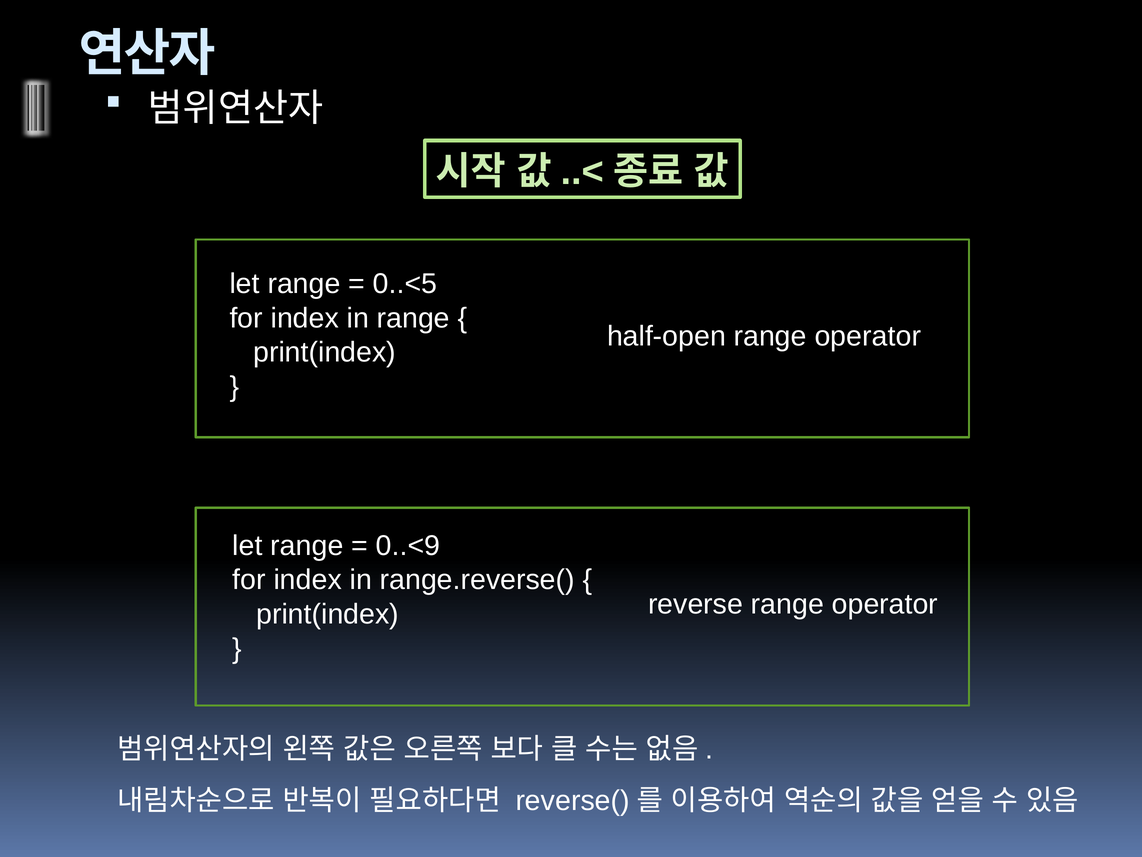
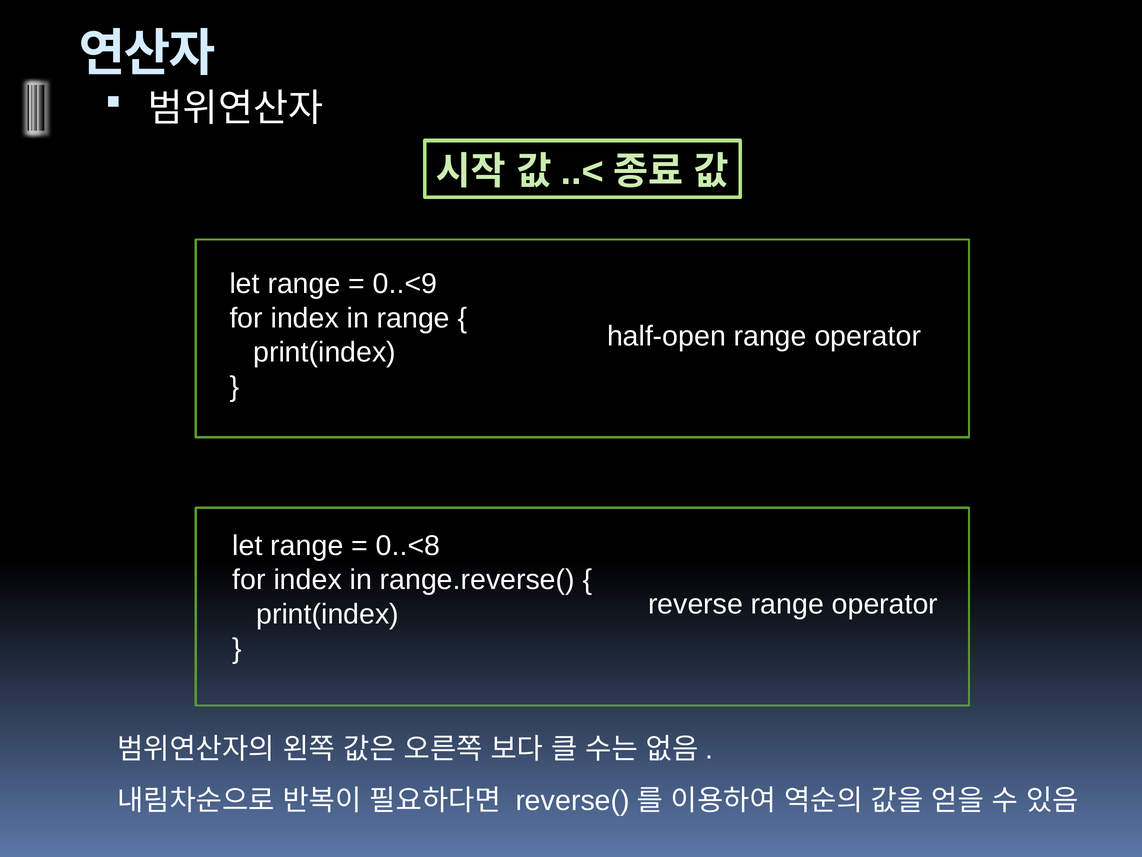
0..<5: 0..<5 -> 0..<9 (405, 284)
0..<9: 0..<9 -> 0..<8 (408, 545)
